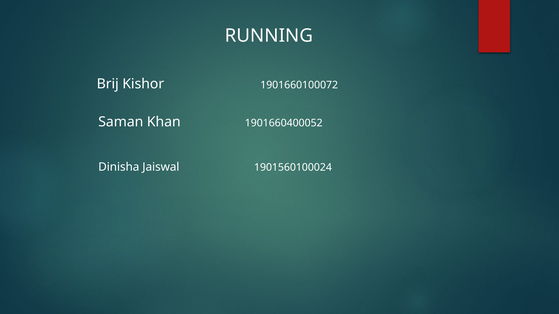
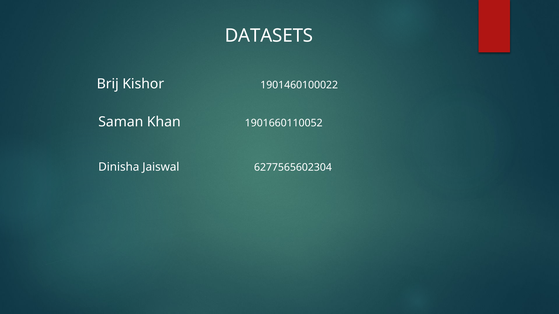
RUNNING: RUNNING -> DATASETS (269, 36)
1901660100072: 1901660100072 -> 1901460100022 (299, 85)
1901660400052: 1901660400052 -> 1901660110052 (284, 123)
1901560100024: 1901560100024 -> 6277565602304 (293, 167)
